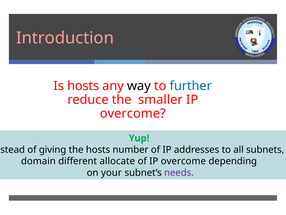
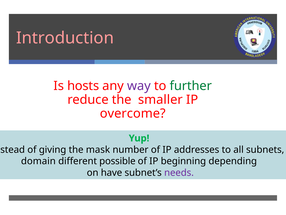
way colour: black -> purple (139, 86)
further colour: blue -> green (191, 86)
the hosts: hosts -> mask (98, 149)
allocate: allocate -> possible (117, 161)
of IP overcome: overcome -> beginning (183, 161)
your: your -> have (112, 172)
